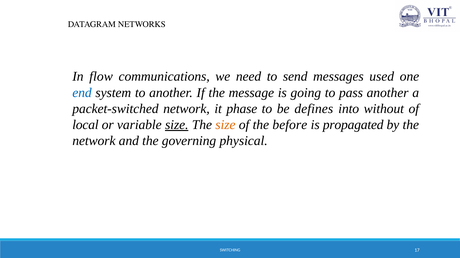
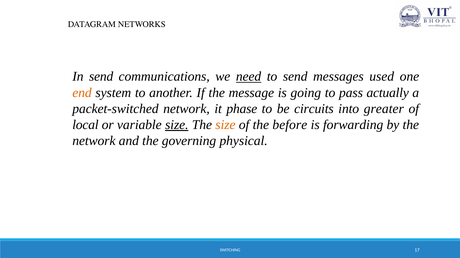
In flow: flow -> send (101, 77)
need underline: none -> present (249, 77)
end colour: blue -> orange (82, 93)
pass another: another -> actually (388, 93)
defines: defines -> circuits (314, 109)
without: without -> greater (384, 109)
propagated: propagated -> forwarding (353, 125)
